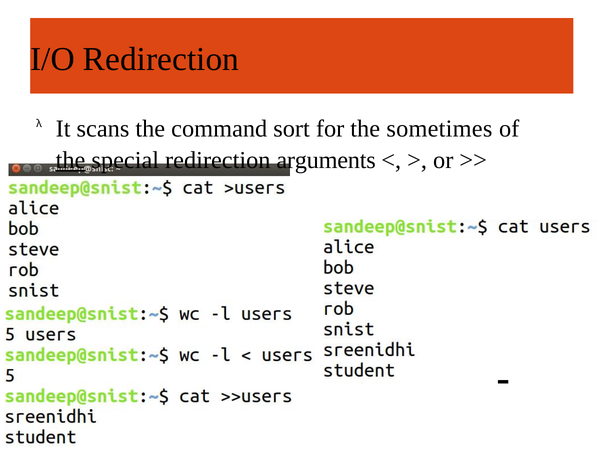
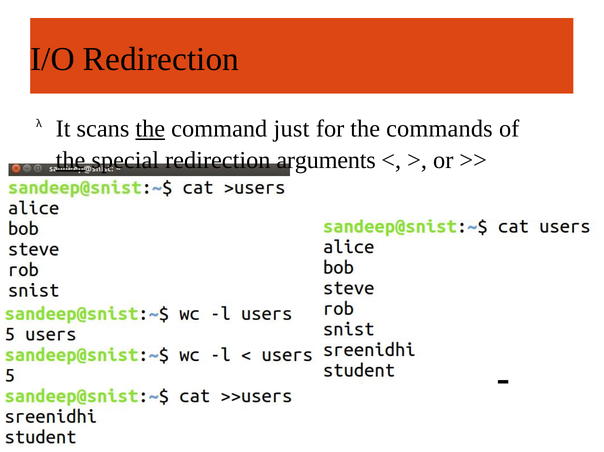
the underline: none -> present (150, 129)
sort: sort -> just (291, 129)
sometimes: sometimes -> commands (439, 129)
